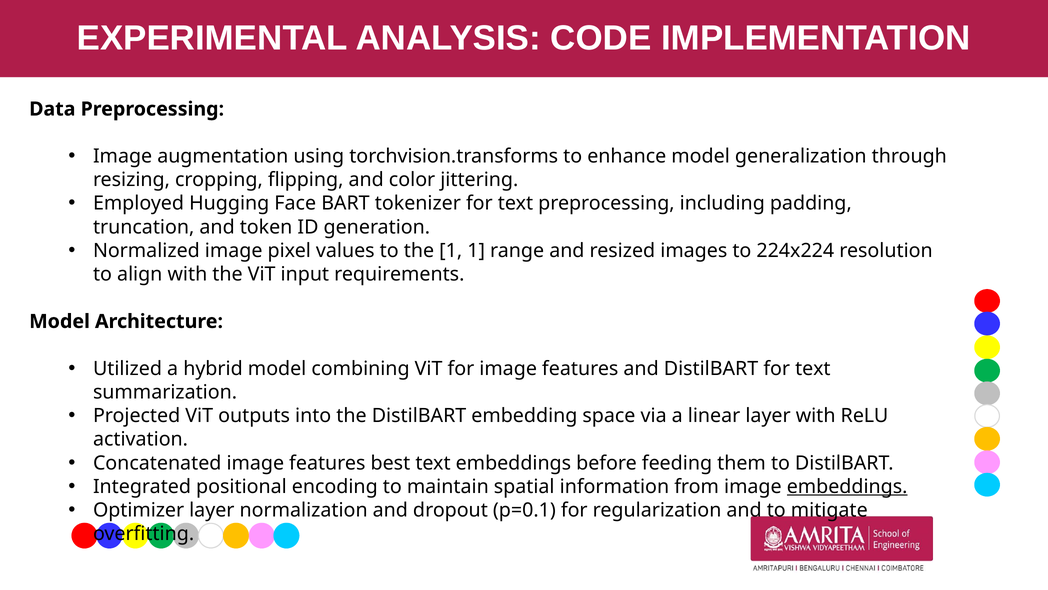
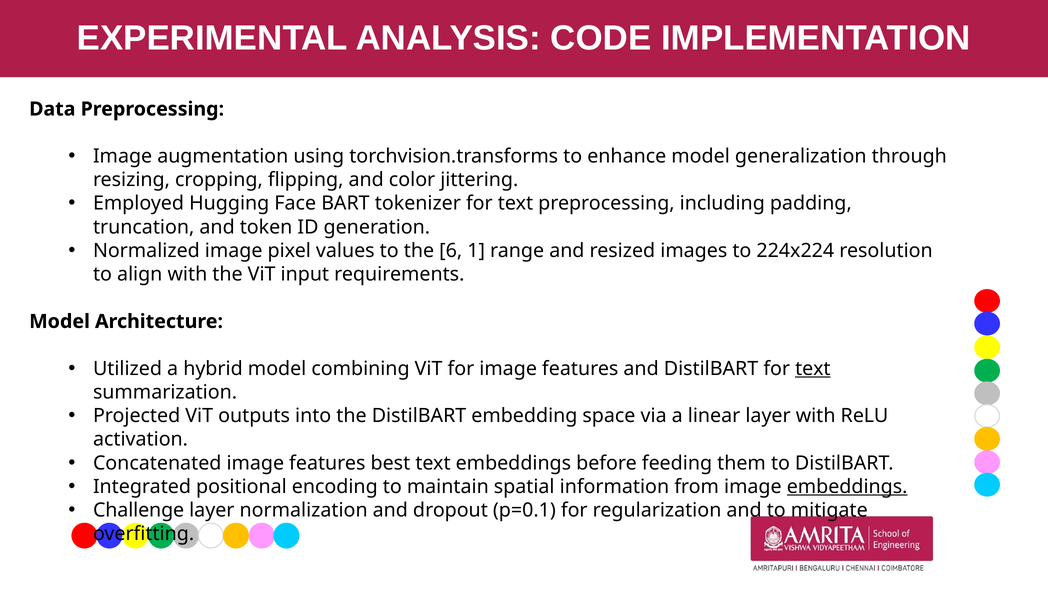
the 1: 1 -> 6 (451, 250)
text underline: none -> present (813, 368)
Optimizer: Optimizer -> Challenge (139, 510)
